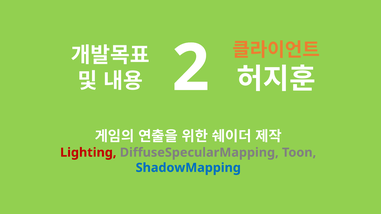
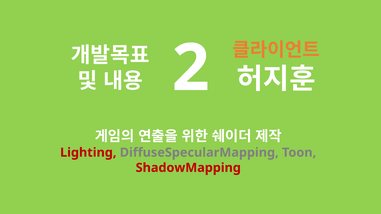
ShadowMapping colour: blue -> red (188, 168)
